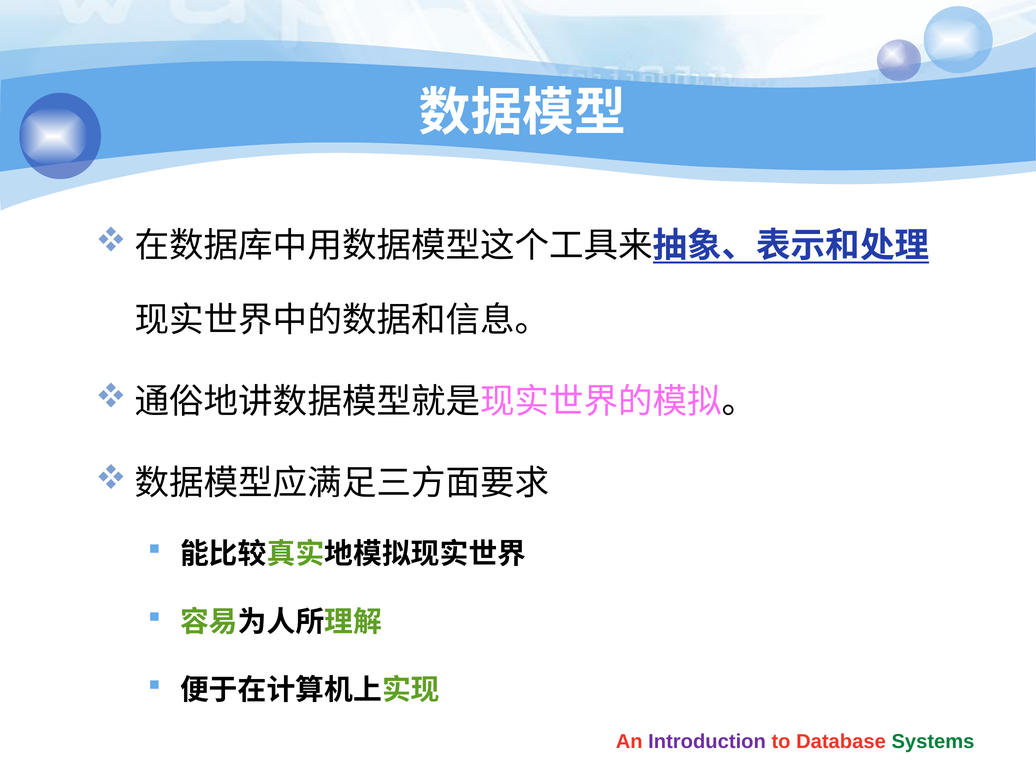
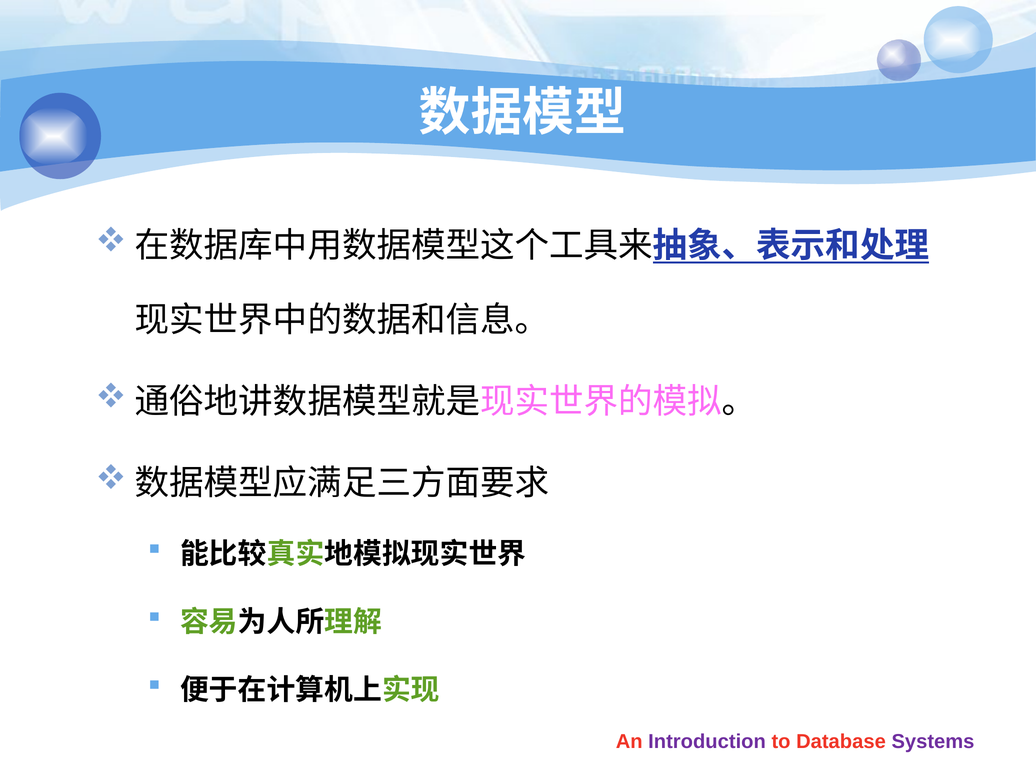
Systems colour: green -> purple (933, 742)
